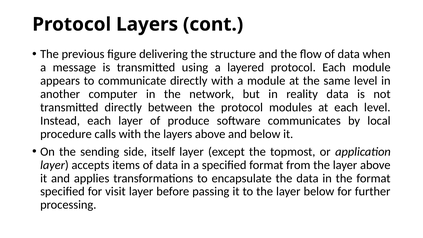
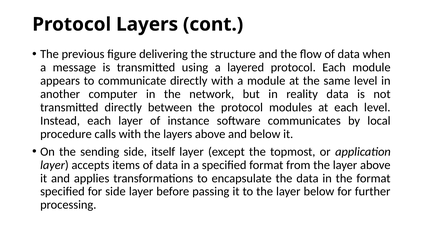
produce: produce -> instance (189, 121)
for visit: visit -> side (115, 192)
